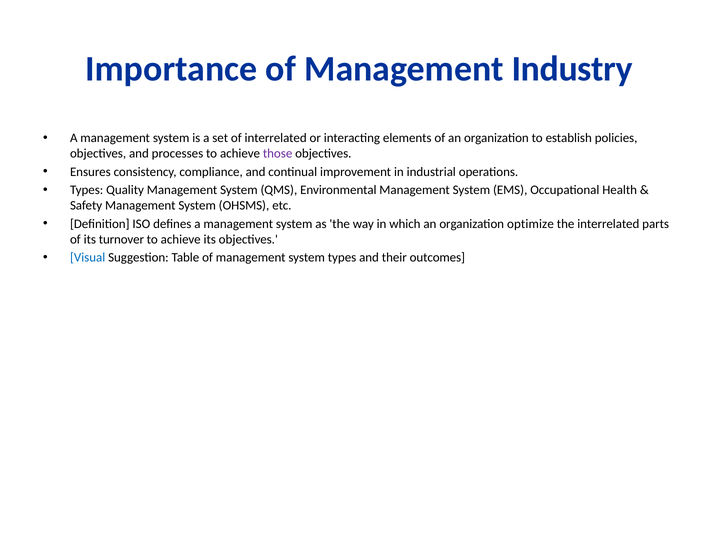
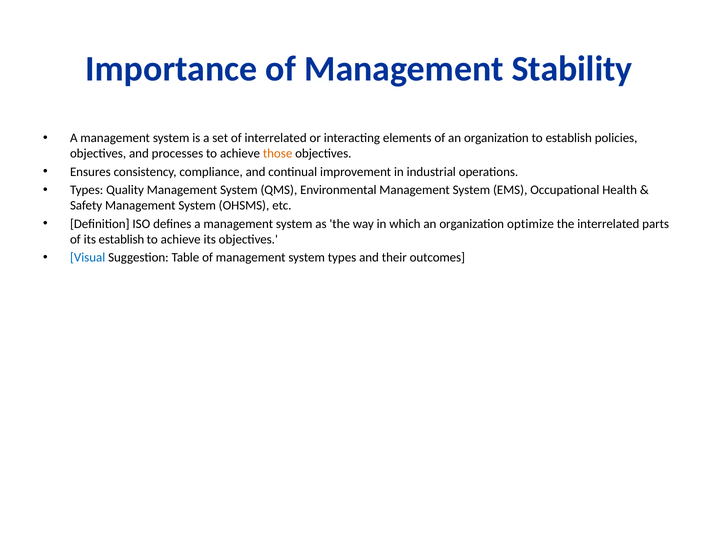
Industry: Industry -> Stability (572, 69)
those colour: purple -> orange (278, 154)
its turnover: turnover -> establish (121, 239)
